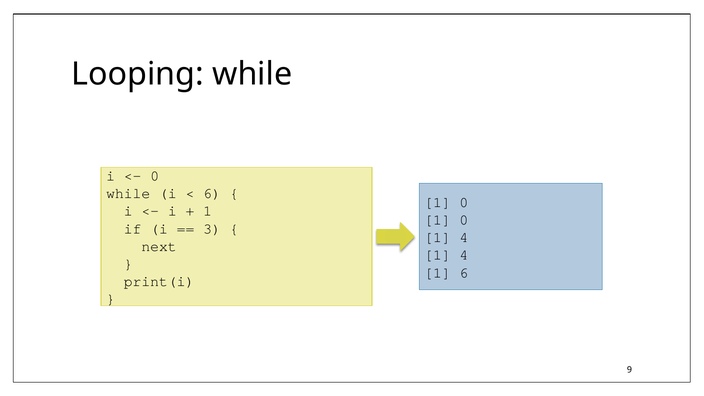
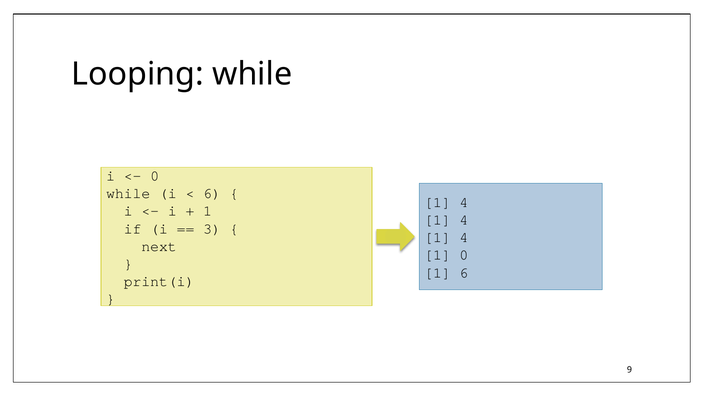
0: 0 -> 4 (464, 202)
0: 0 -> 4 (464, 220)
4: 4 -> 0 (464, 255)
